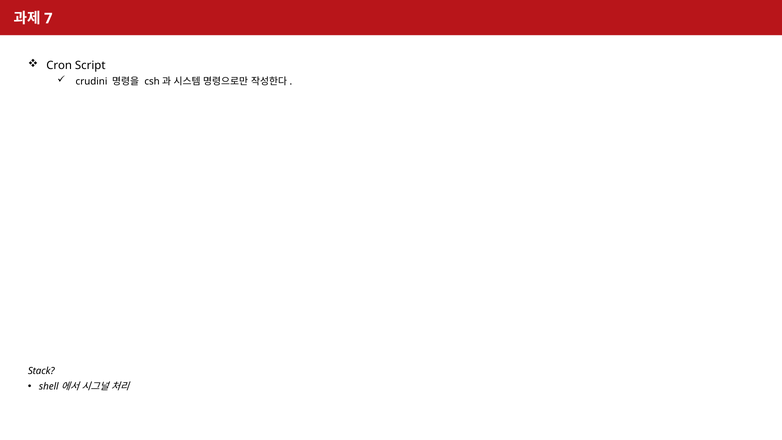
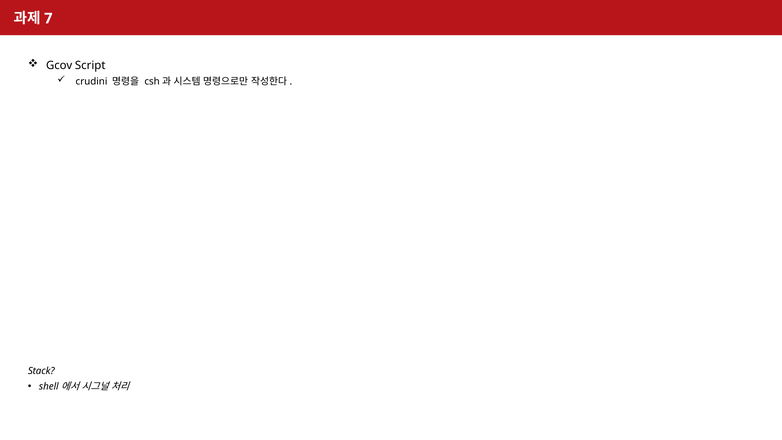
Cron: Cron -> Gcov (59, 65)
